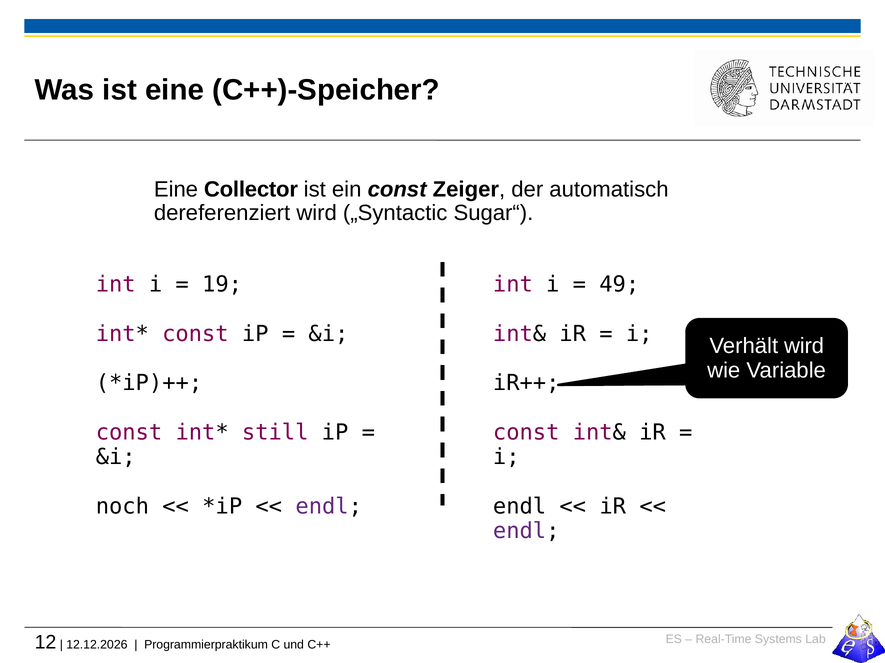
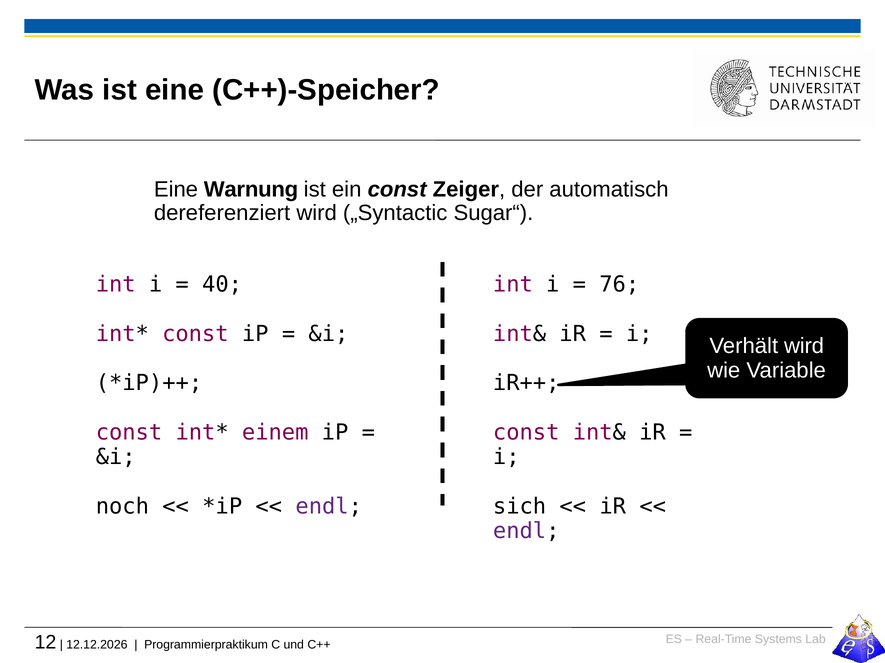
Collector: Collector -> Warnung (251, 189)
19: 19 -> 40 (222, 285)
49: 49 -> 76 (619, 285)
still: still -> einem (275, 433)
endl: endl -> sich (520, 507)
